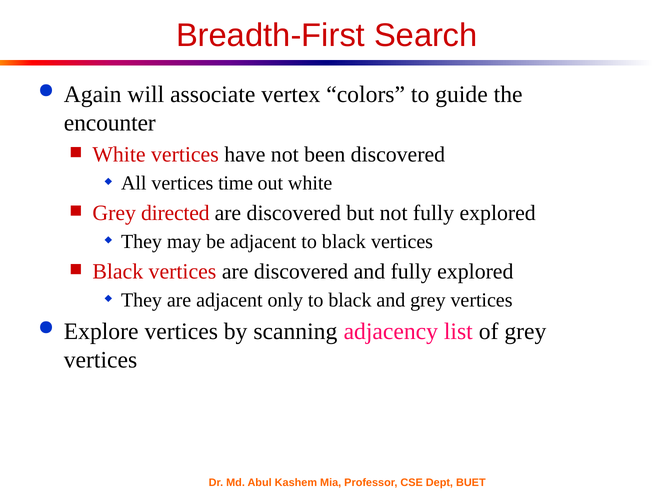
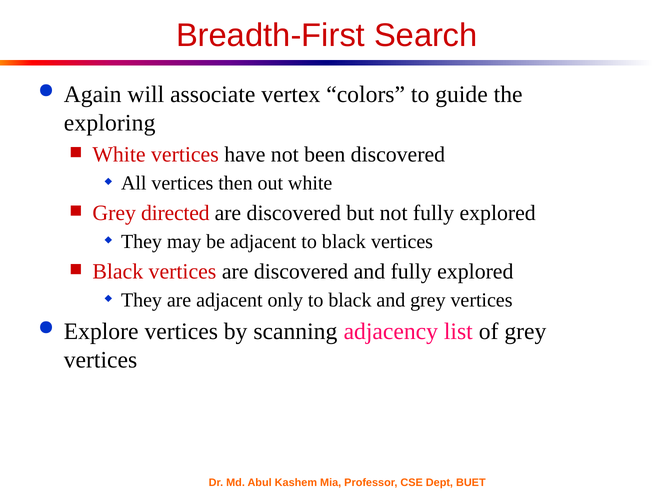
encounter: encounter -> exploring (110, 123)
time: time -> then (235, 183)
